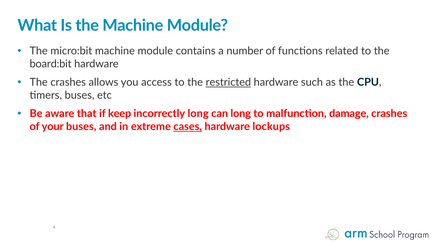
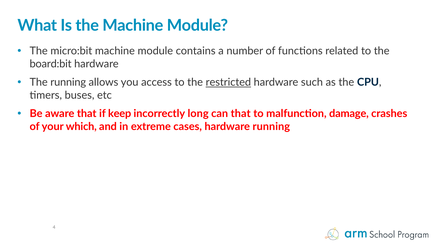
The crashes: crashes -> running (68, 83)
can long: long -> that (241, 114)
your buses: buses -> which (81, 127)
cases underline: present -> none (188, 127)
hardware lockups: lockups -> running (271, 127)
